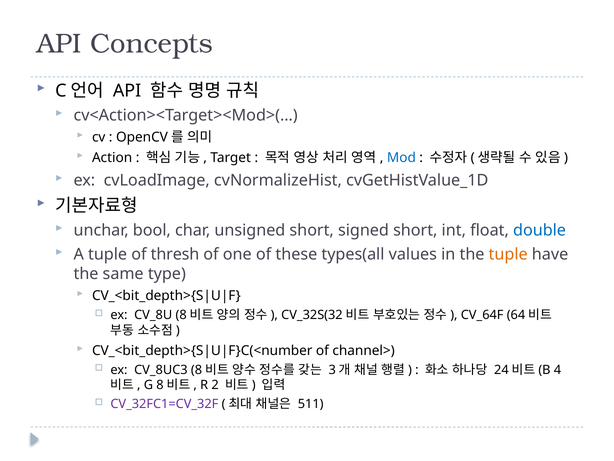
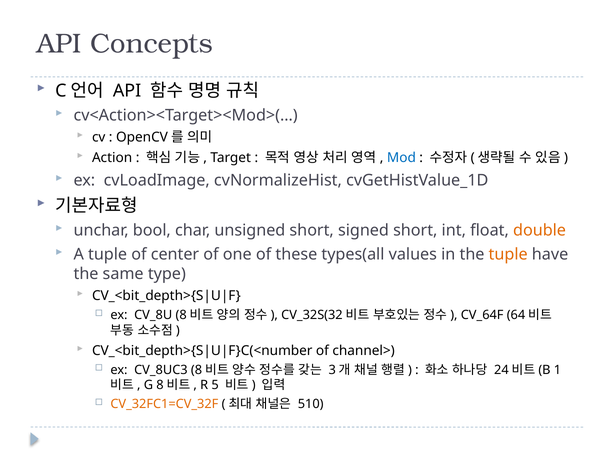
double colour: blue -> orange (540, 230)
thresh: thresh -> center (175, 254)
4: 4 -> 1 (558, 369)
2: 2 -> 5 (215, 385)
CV_32FC1=CV_32F colour: purple -> orange (164, 404)
511: 511 -> 510 (311, 404)
